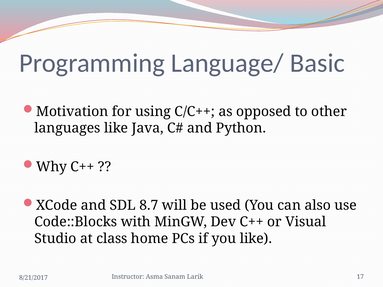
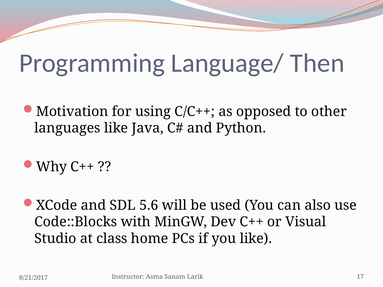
Basic: Basic -> Then (317, 63)
8.7: 8.7 -> 5.6 (149, 206)
